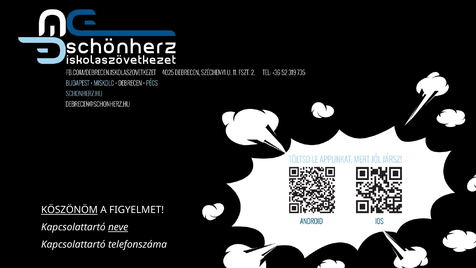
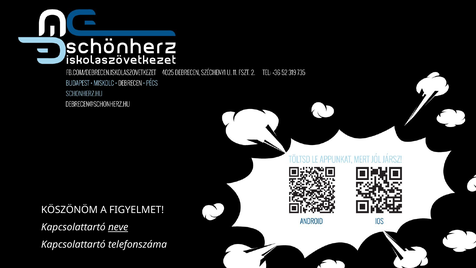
KÖSZÖNÖM underline: present -> none (69, 210)
